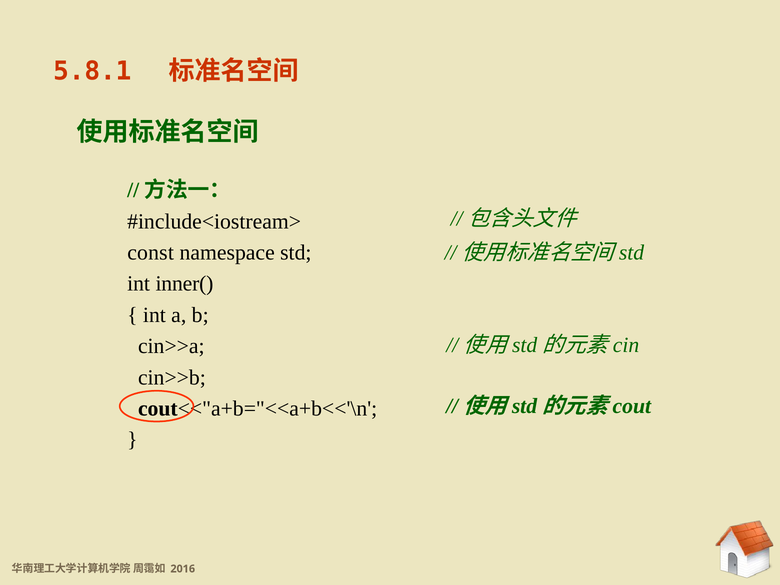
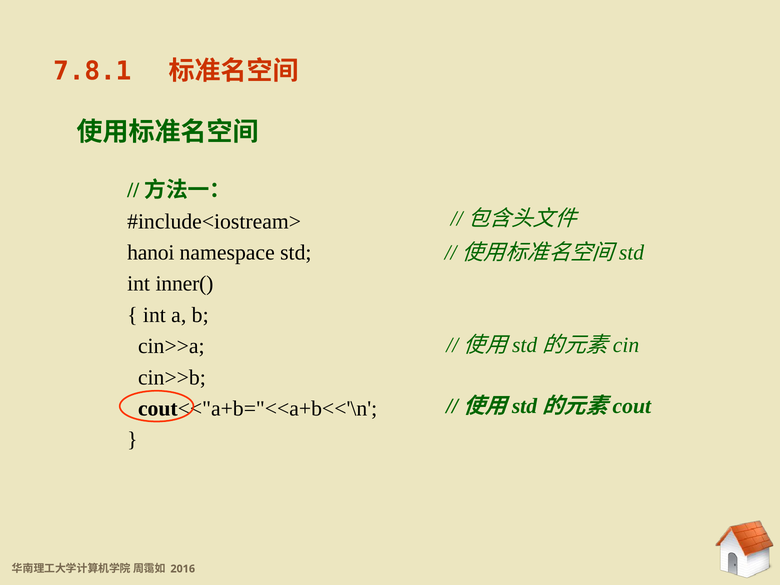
5.8.1: 5.8.1 -> 7.8.1 (92, 71)
const: const -> hanoi (151, 253)
